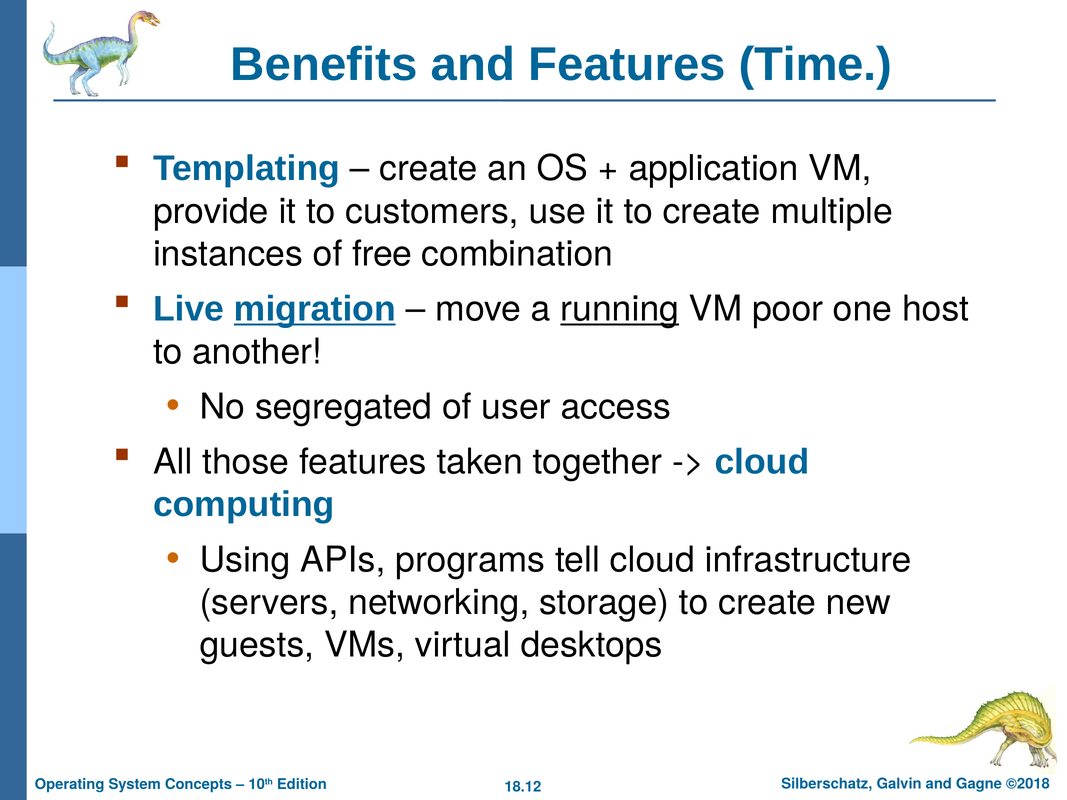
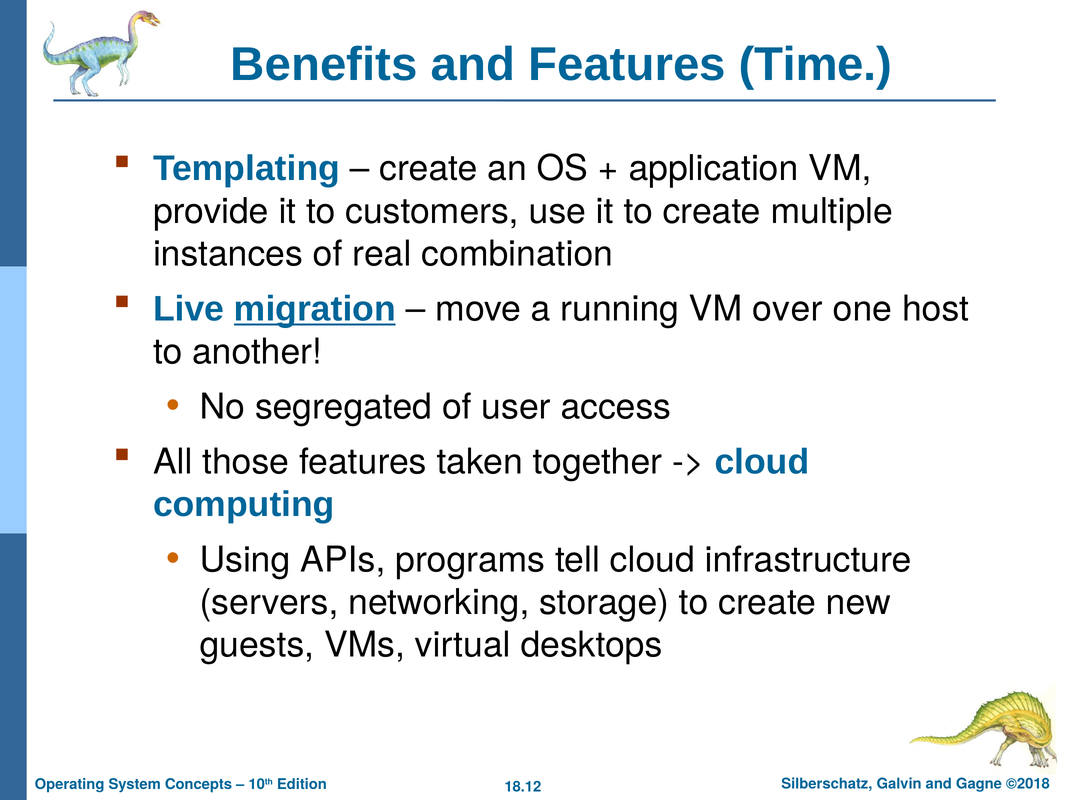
free: free -> real (382, 254)
running underline: present -> none (620, 309)
poor: poor -> over (787, 309)
